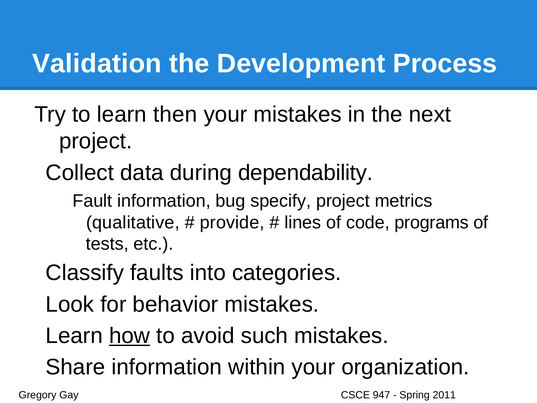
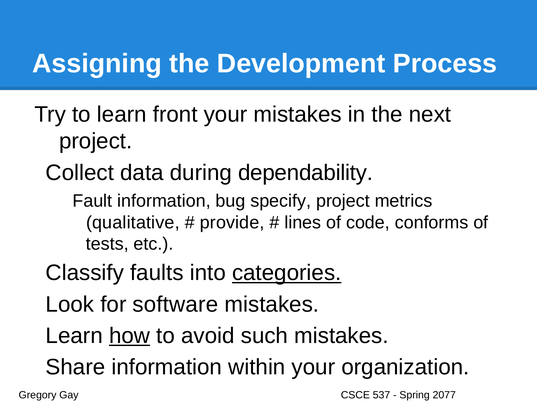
Validation: Validation -> Assigning (97, 64)
then: then -> front (175, 114)
programs: programs -> conforms (432, 222)
categories underline: none -> present (287, 273)
behavior: behavior -> software (175, 304)
947: 947 -> 537 (381, 395)
2011: 2011 -> 2077 (444, 395)
